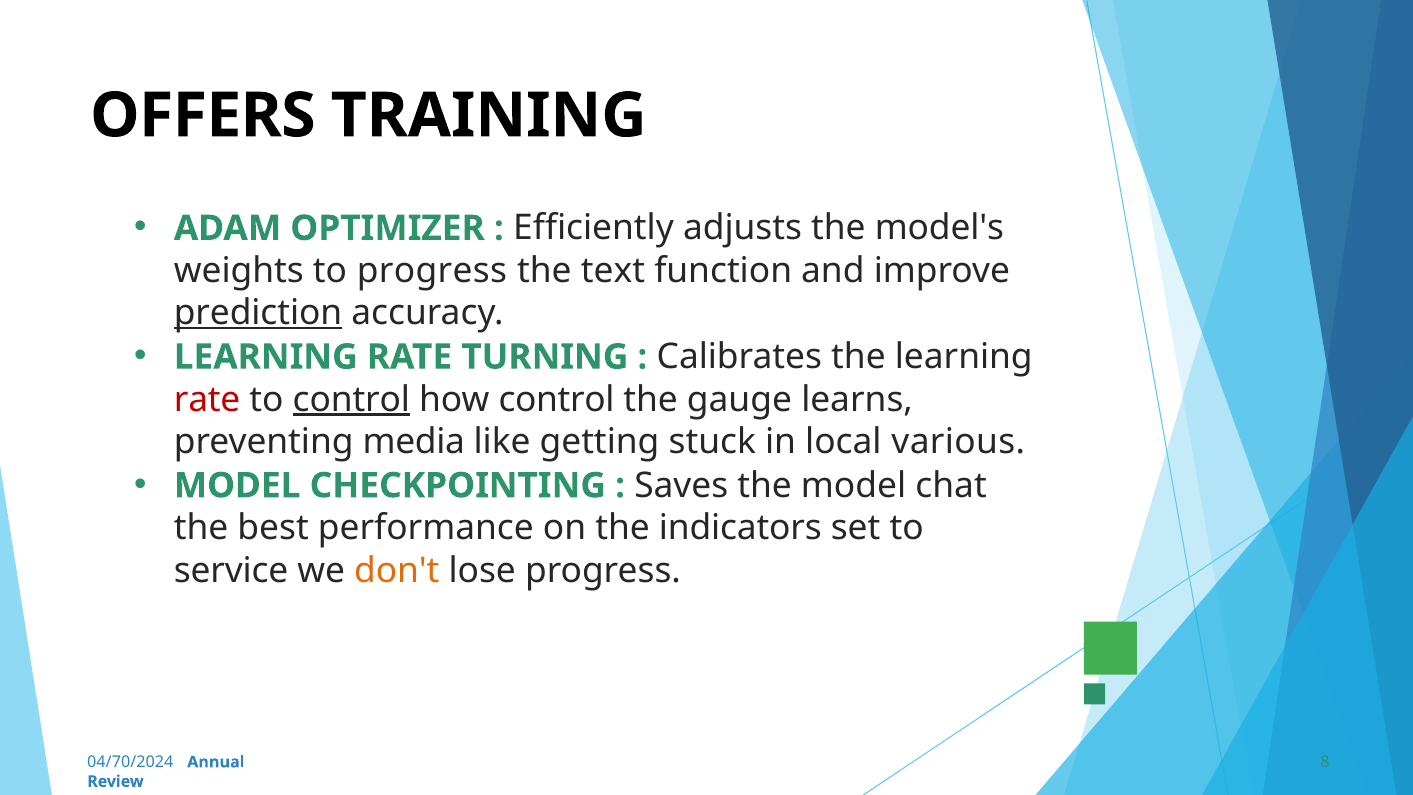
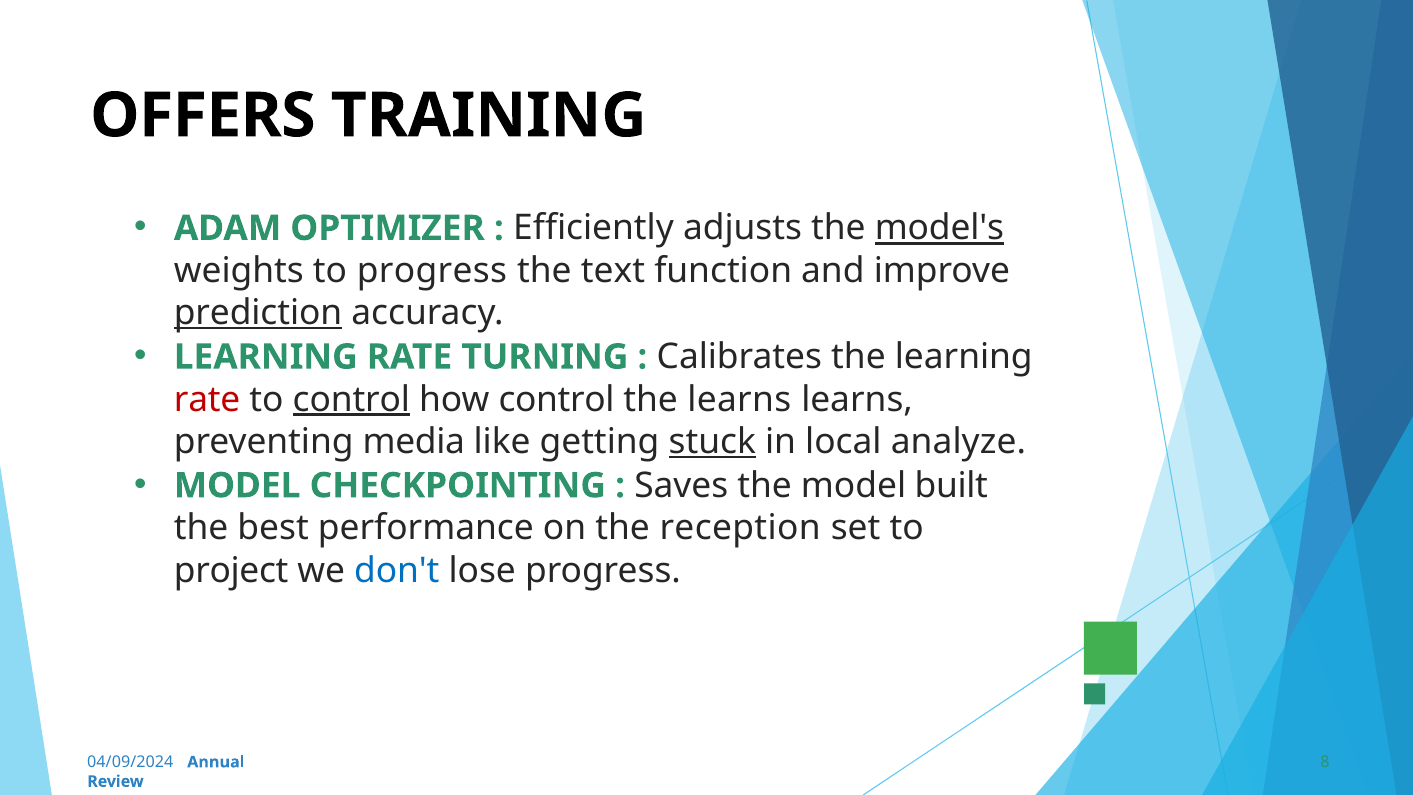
model's underline: none -> present (939, 228)
the gauge: gauge -> learns (739, 399)
stuck underline: none -> present (712, 442)
various: various -> analyze (958, 442)
chat: chat -> built (951, 485)
indicators: indicators -> reception (740, 528)
service: service -> project (231, 570)
don't colour: orange -> blue (397, 570)
04/70/2024: 04/70/2024 -> 04/09/2024 (130, 762)
